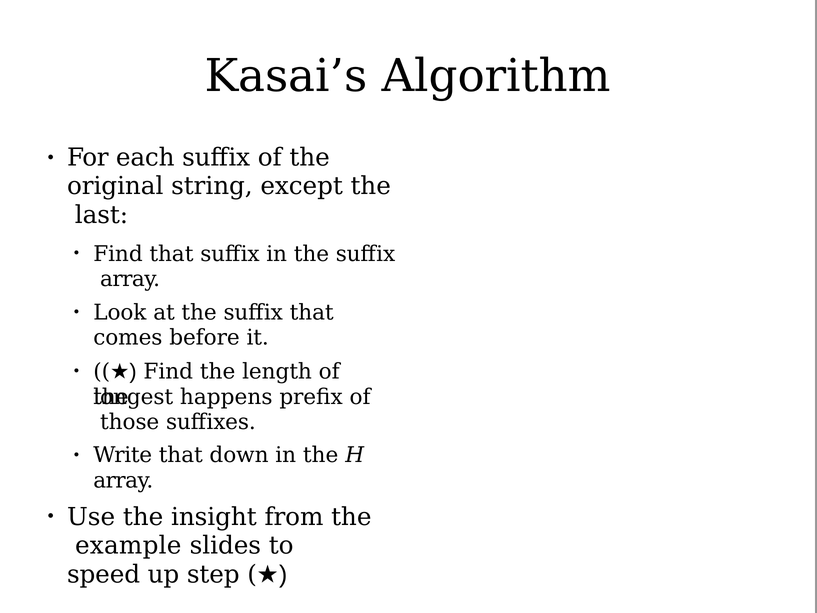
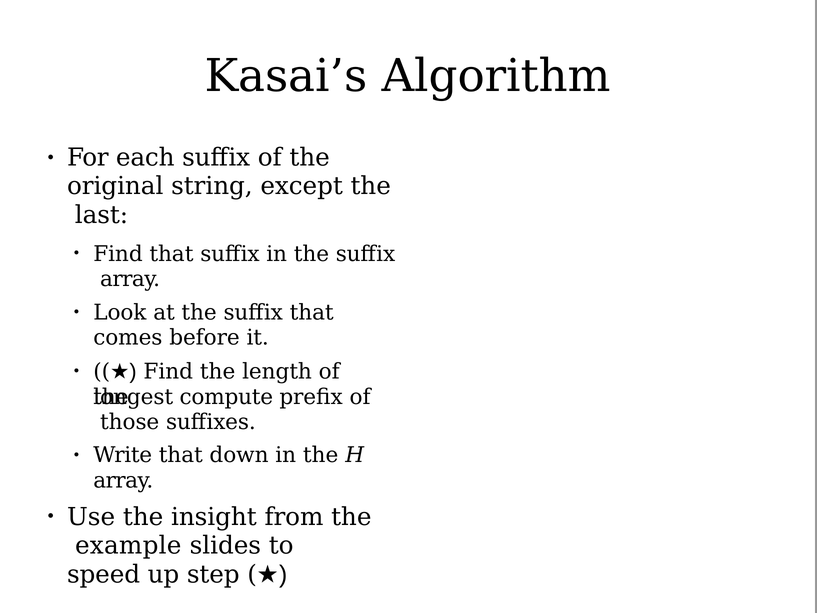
happens: happens -> compute (226, 397)
